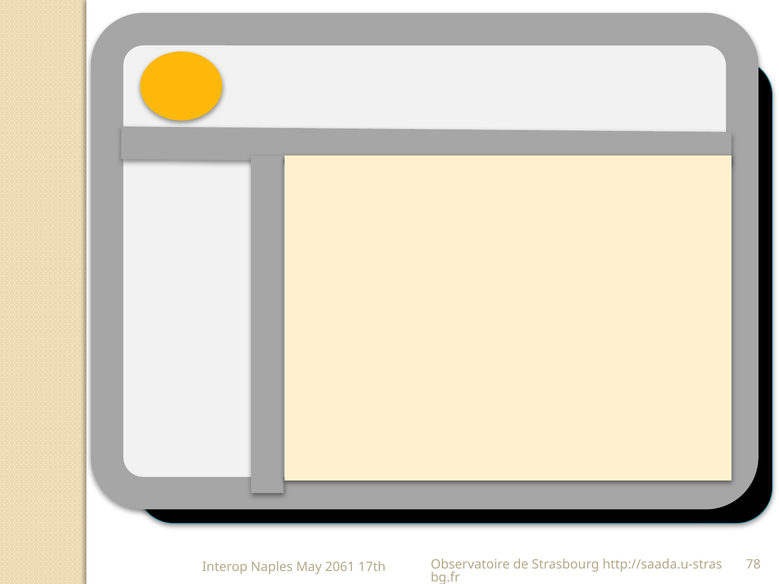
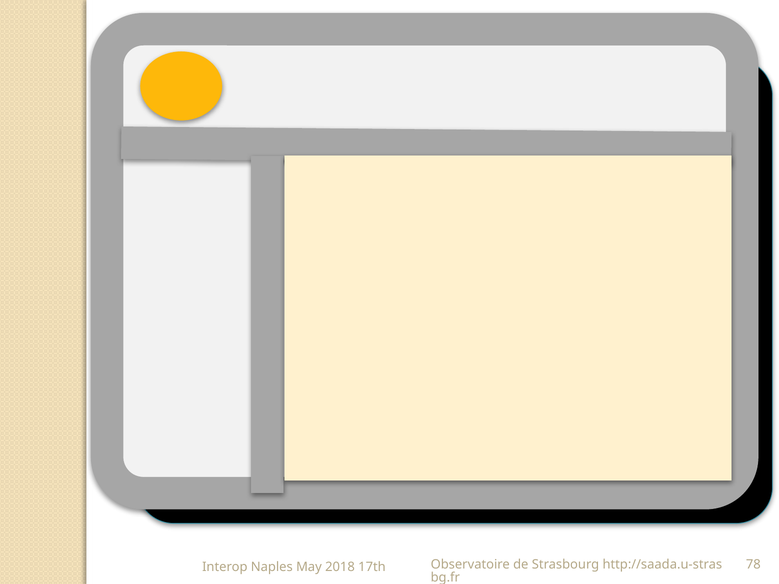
2061: 2061 -> 2018 (340, 567)
